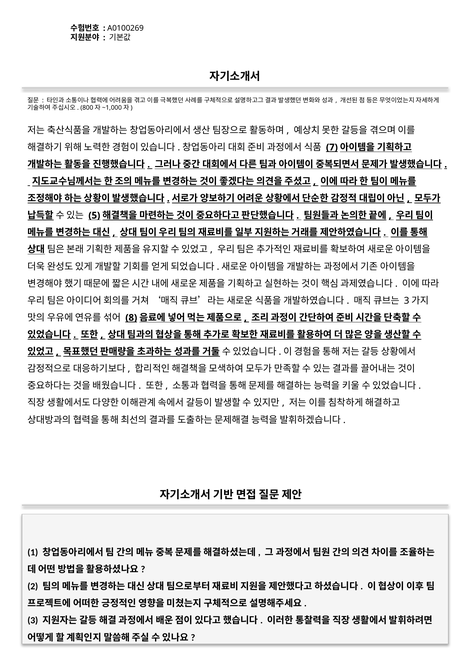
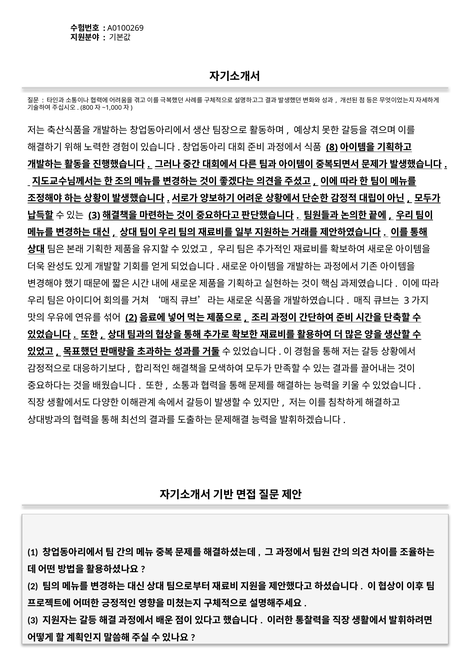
7: 7 -> 8 (332, 147)
5: 5 -> 3 (94, 216)
8: 8 -> 2 (131, 318)
